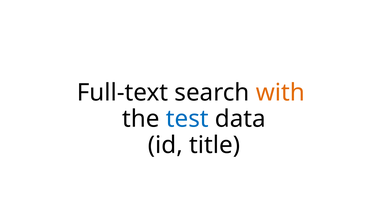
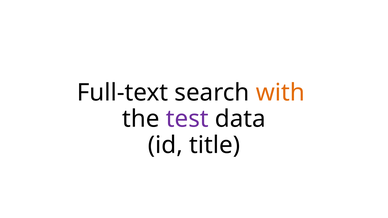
test colour: blue -> purple (187, 119)
